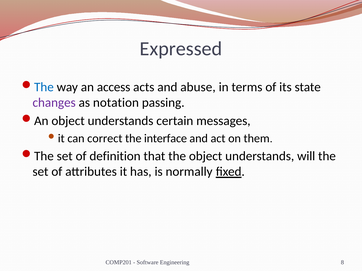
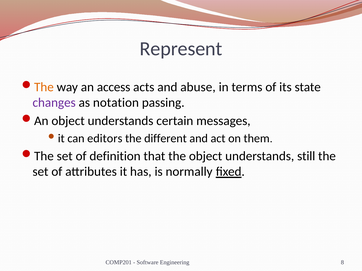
Expressed: Expressed -> Represent (181, 49)
The colour: blue -> orange (44, 87)
correct: correct -> editors (105, 139)
interface: interface -> different (165, 139)
will: will -> still (306, 156)
